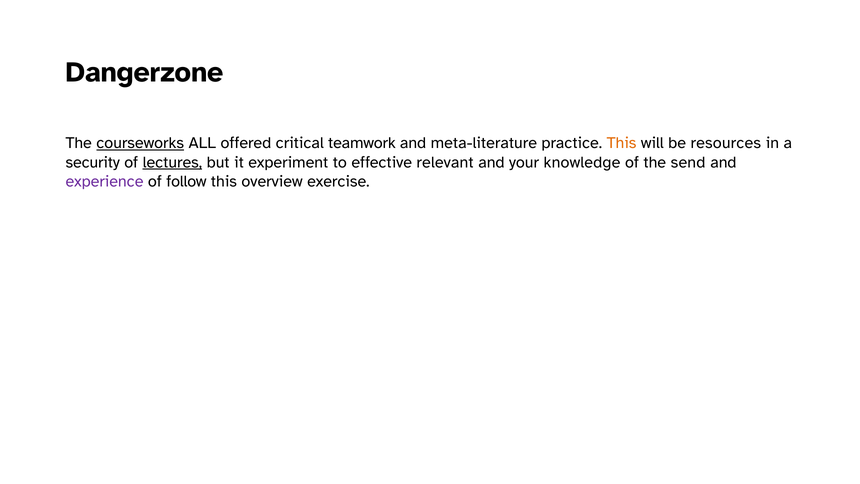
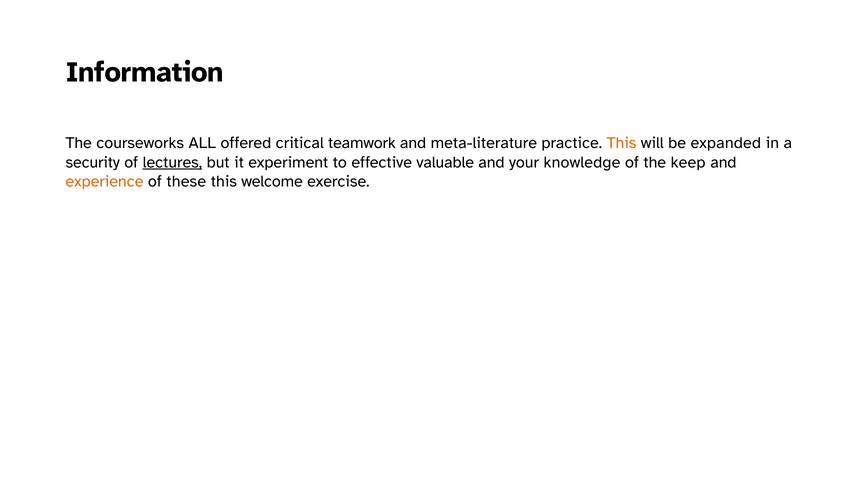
Dangerzone: Dangerzone -> Information (145, 72)
courseworks underline: present -> none (140, 143)
resources: resources -> expanded (726, 143)
relevant: relevant -> valuable (445, 162)
send: send -> keep (688, 162)
experience colour: purple -> orange (105, 181)
follow: follow -> these (186, 181)
overview: overview -> welcome (272, 181)
